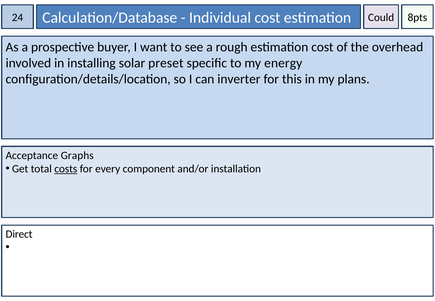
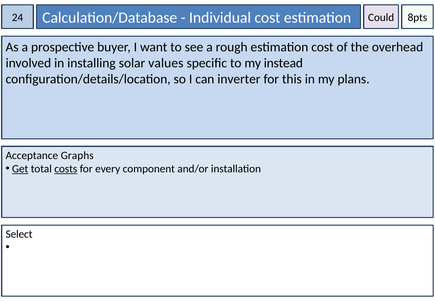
preset: preset -> values (166, 63)
energy: energy -> instead (283, 63)
Get underline: none -> present (20, 169)
Direct: Direct -> Select (19, 234)
